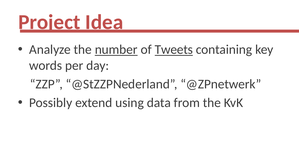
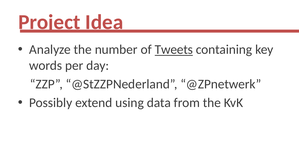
number underline: present -> none (116, 50)
